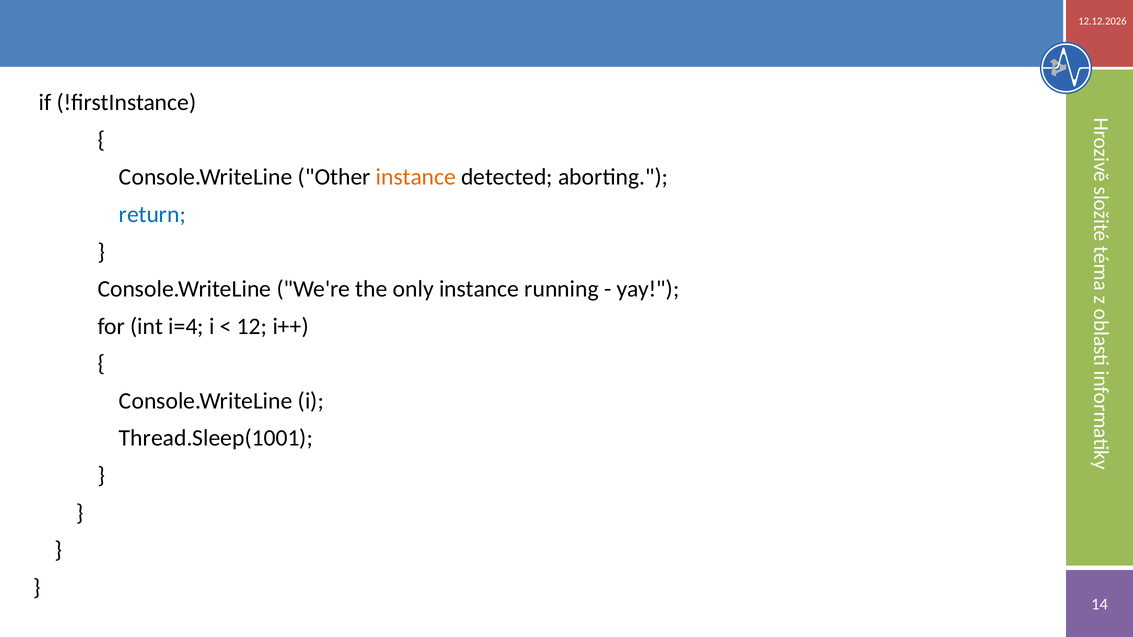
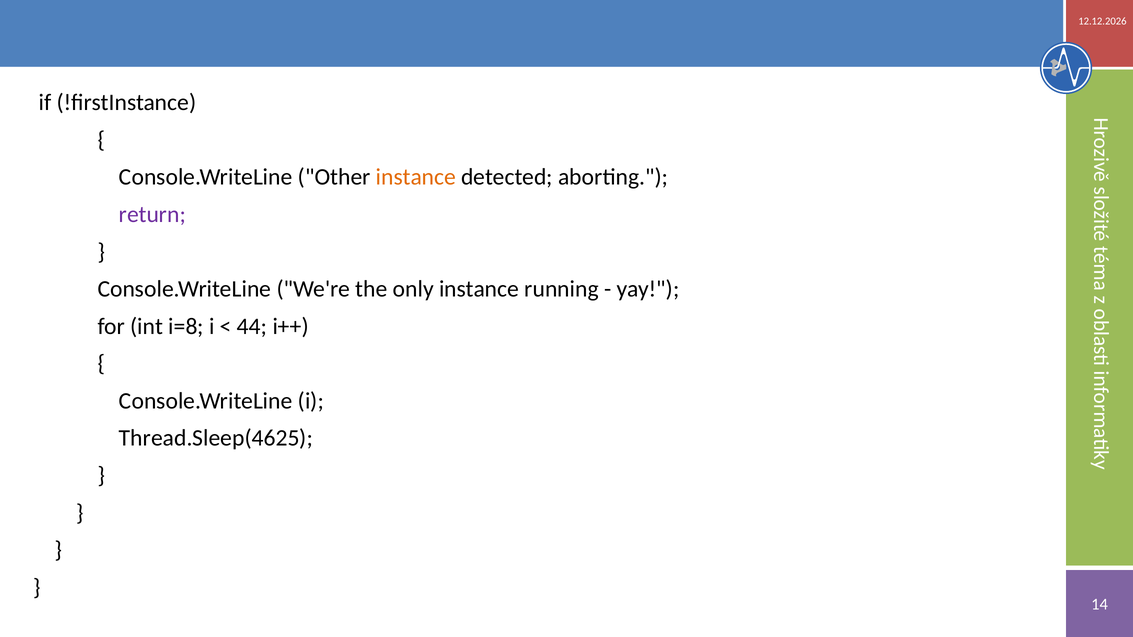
return colour: blue -> purple (152, 215)
i=4: i=4 -> i=8 (186, 326)
12: 12 -> 44 (252, 326)
Thread.Sleep(1001: Thread.Sleep(1001 -> Thread.Sleep(4625 (216, 438)
